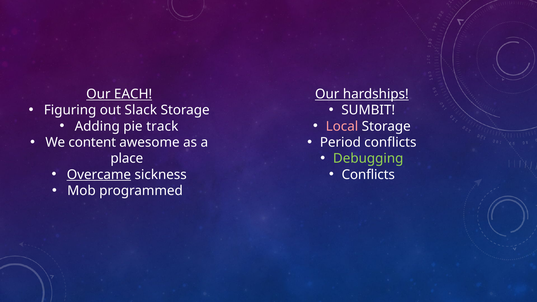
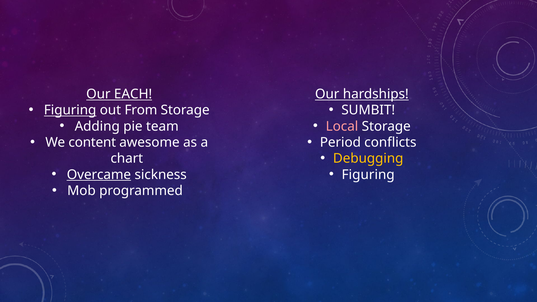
Figuring underline: none -> present (70, 110)
Slack: Slack -> From (141, 110)
track: track -> team (162, 126)
Debugging colour: light green -> yellow (368, 159)
place: place -> chart (127, 159)
Conflicts: Conflicts -> Figuring (368, 175)
